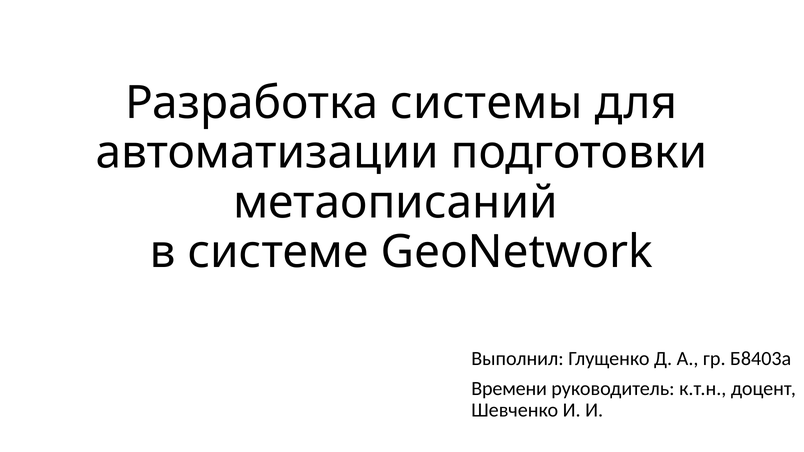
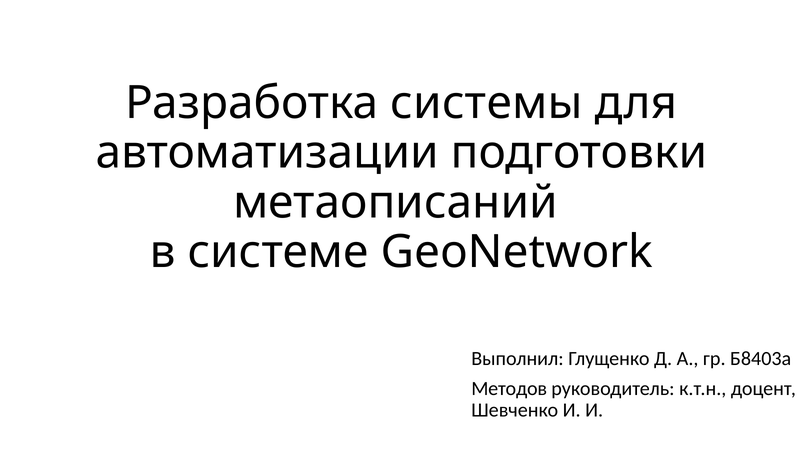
Времени: Времени -> Методов (509, 389)
